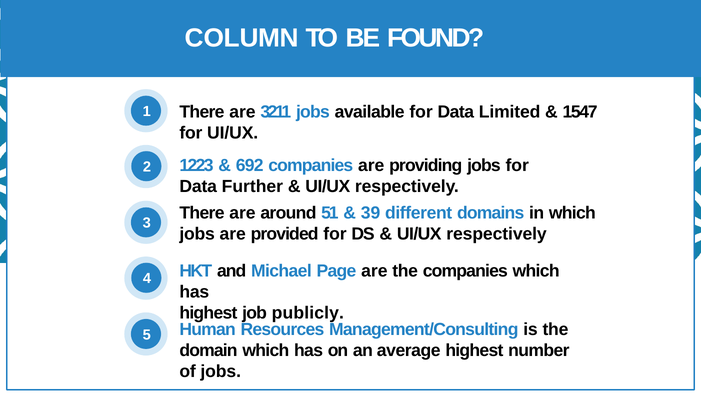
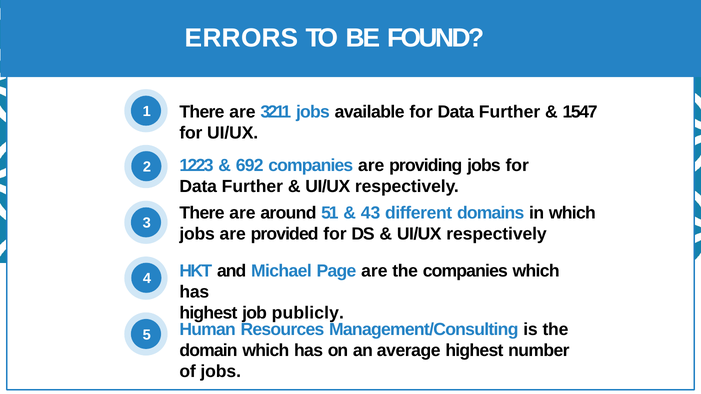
COLUMN: COLUMN -> ERRORS (242, 38)
available for Data Limited: Limited -> Further (510, 112)
39: 39 -> 43 (371, 213)
